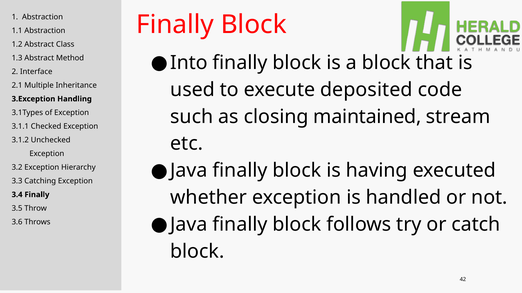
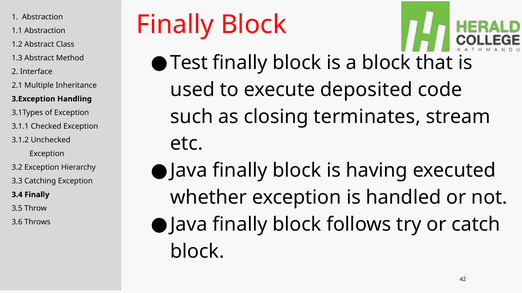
Into: Into -> Test (189, 63)
maintained: maintained -> terminates (367, 117)
